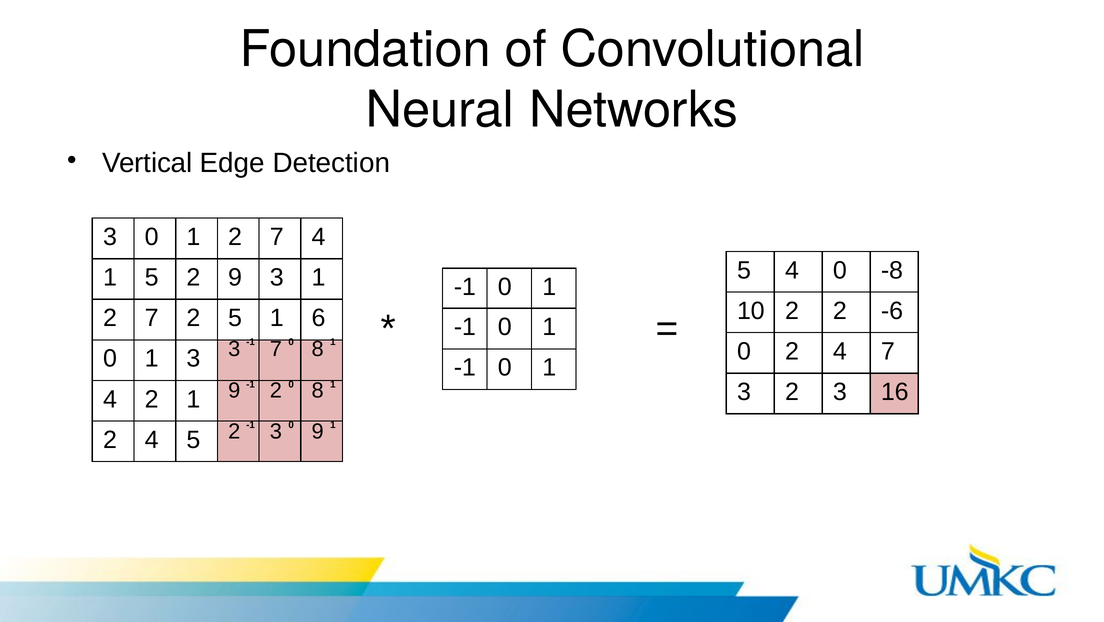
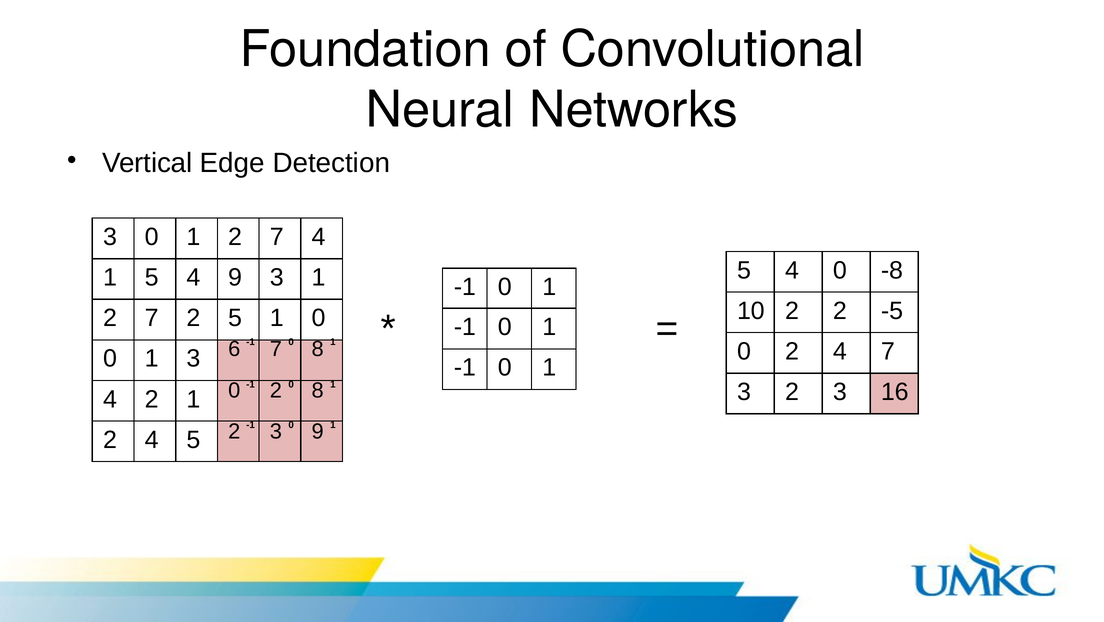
2: 2 -> 4 (193, 277)
-6: -6 -> -5 (892, 311)
5 1 6: 6 -> 0 (318, 318)
3 3: 3 -> 6 (234, 349)
2 1 9: 9 -> 0 (234, 390)
